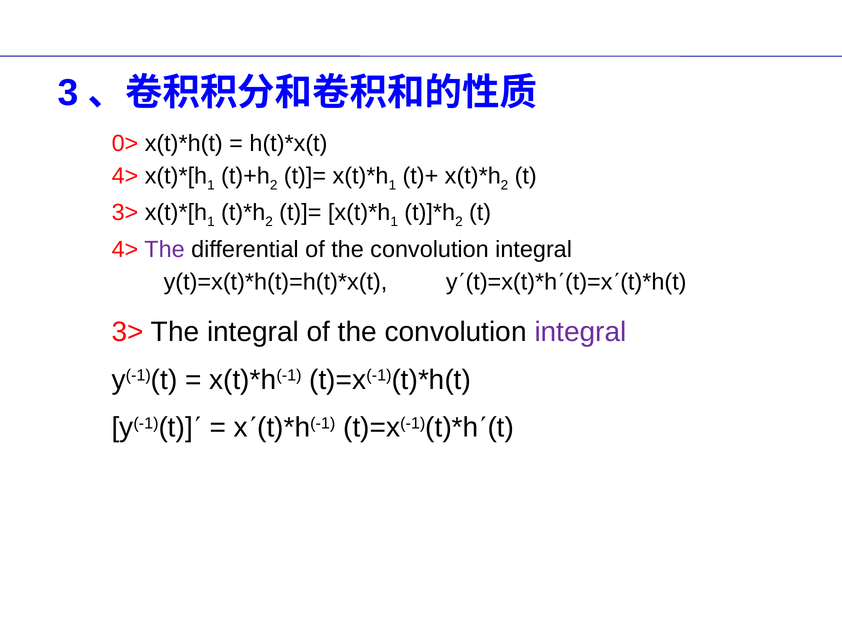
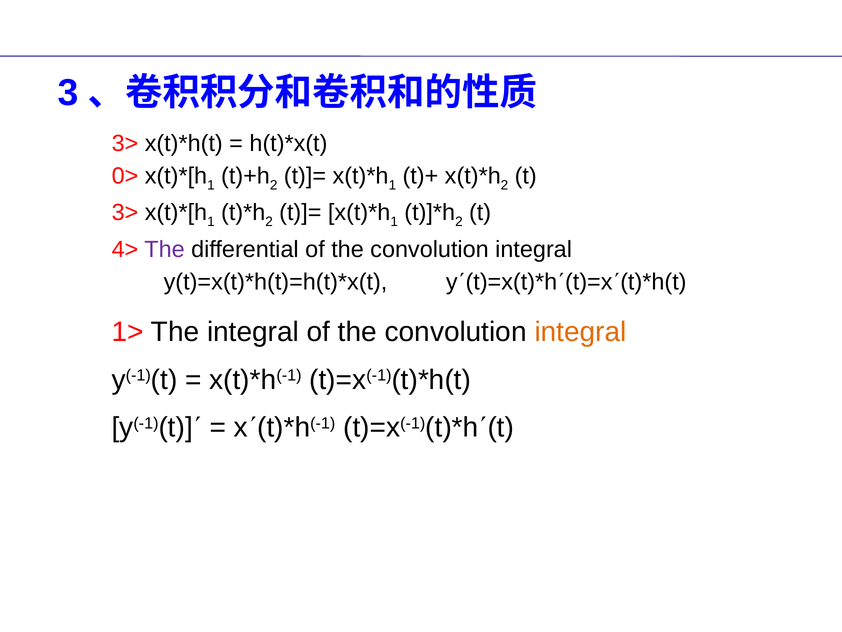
0>: 0> -> 3> (125, 143)
4>: 4> -> 0> (125, 176)
3>: 3> -> 1> (128, 332)
integral colour: purple -> orange (581, 332)
